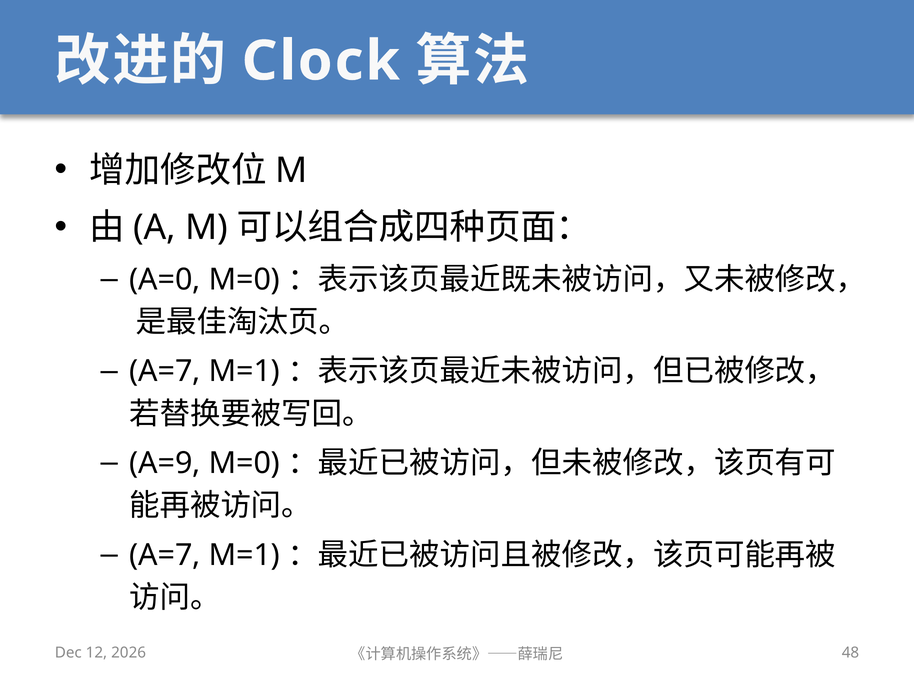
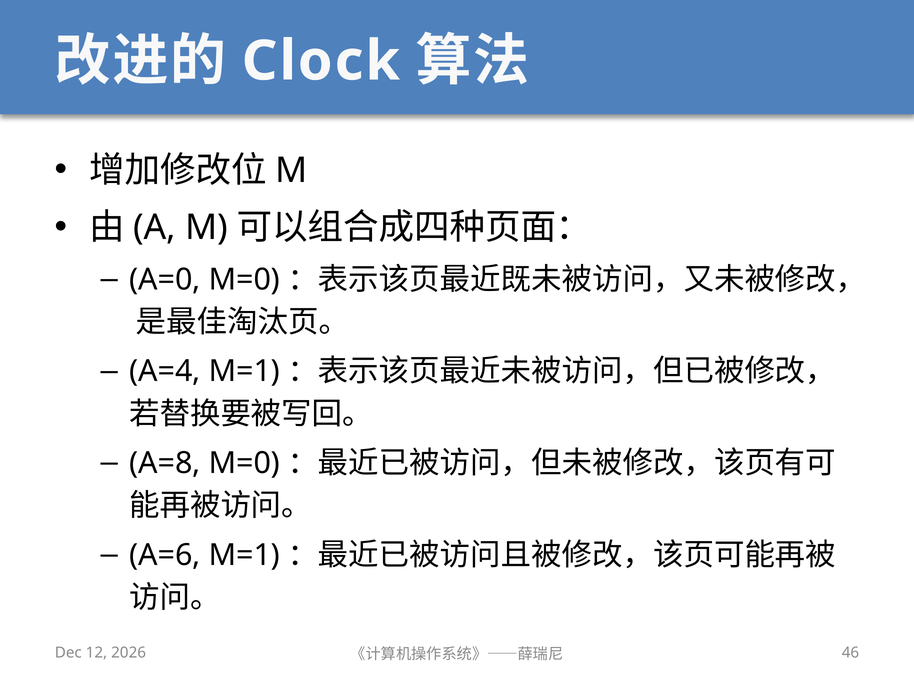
A=7: A=7 -> A=4 (165, 372)
A=9: A=9 -> A=8 (165, 464)
A=7: A=7 -> A=6 (165, 555)
48: 48 -> 46 (850, 653)
